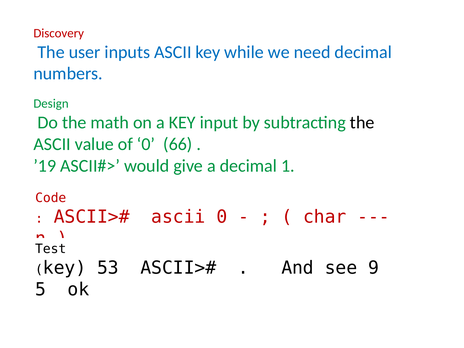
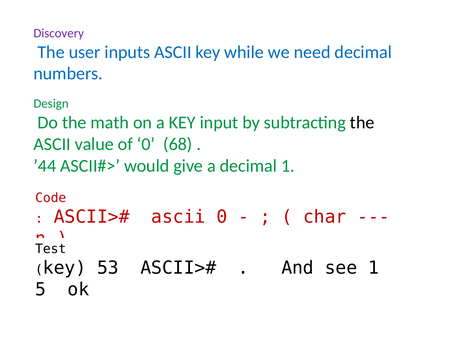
Discovery colour: red -> purple (59, 33)
66: 66 -> 68 (178, 144)
’19: ’19 -> ’44 (45, 166)
see 9: 9 -> 1 (373, 268)
